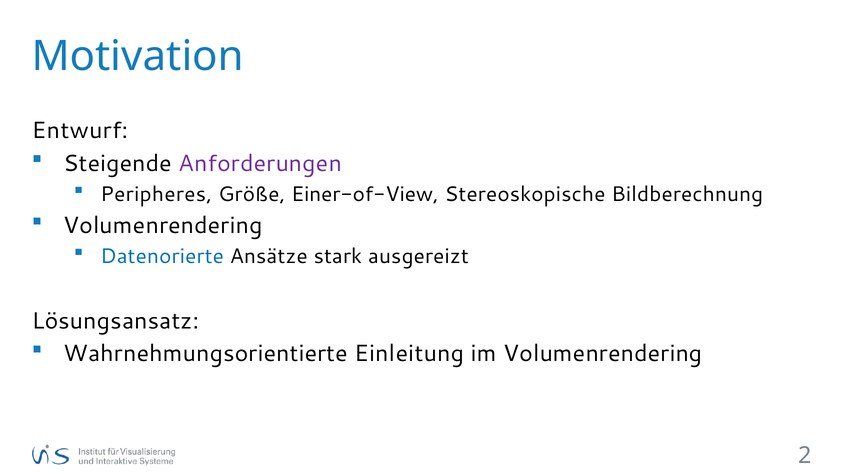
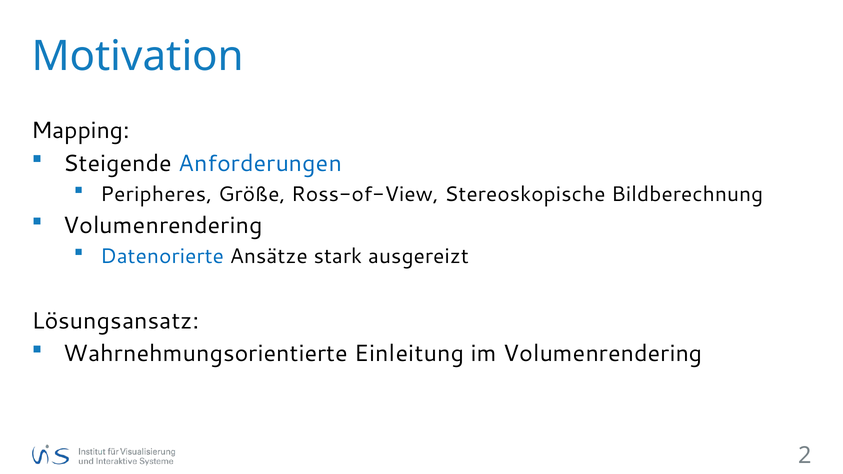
Entwurf: Entwurf -> Mapping (80, 131)
Anforderungen colour: purple -> blue (260, 164)
Einer-of-View: Einer-of-View -> Ross-of-View (365, 194)
